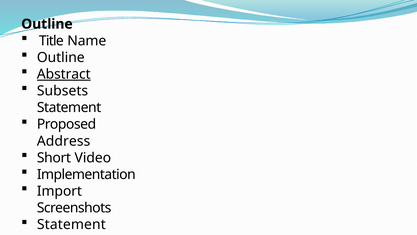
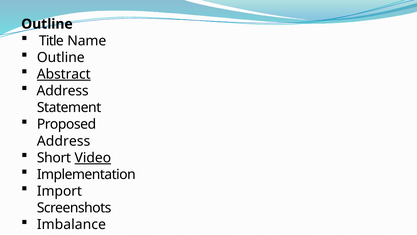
Subsets: Subsets -> Address (63, 91)
Video underline: none -> present (93, 158)
Statement: Statement -> Imbalance (71, 224)
